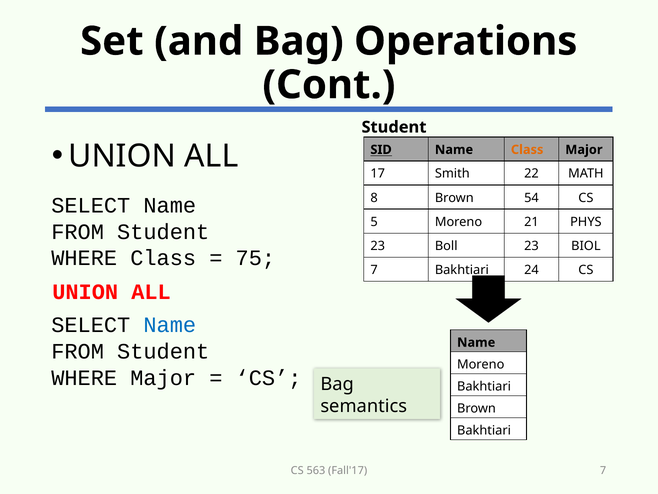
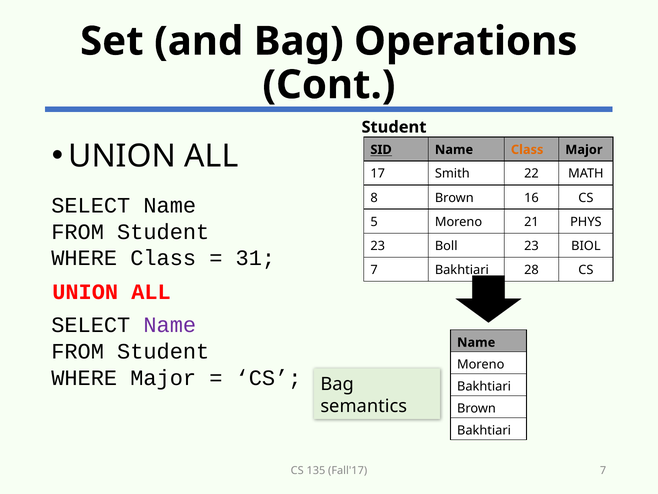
54: 54 -> 16 (531, 198)
75: 75 -> 31 (255, 258)
24: 24 -> 28 (531, 270)
Name colour: blue -> purple (170, 325)
563: 563 -> 135 (316, 470)
